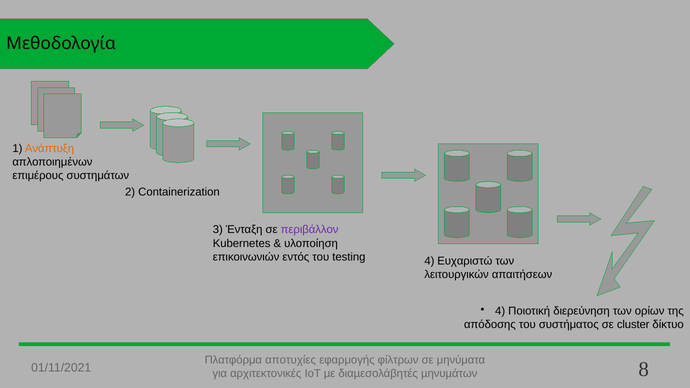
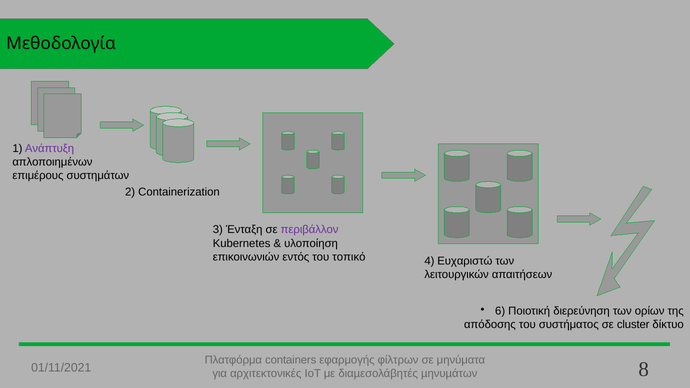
Ανάπτυξη colour: orange -> purple (50, 148)
testing: testing -> τοπικό (349, 257)
4: 4 -> 6 (500, 311)
αποτυχίες: αποτυχίες -> containers (291, 360)
